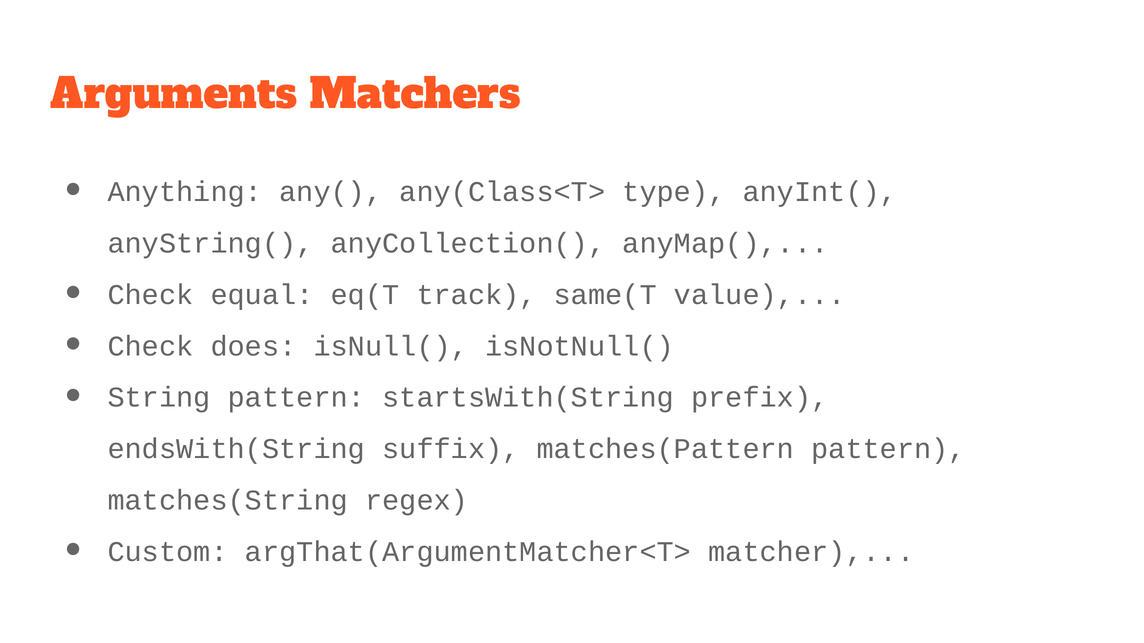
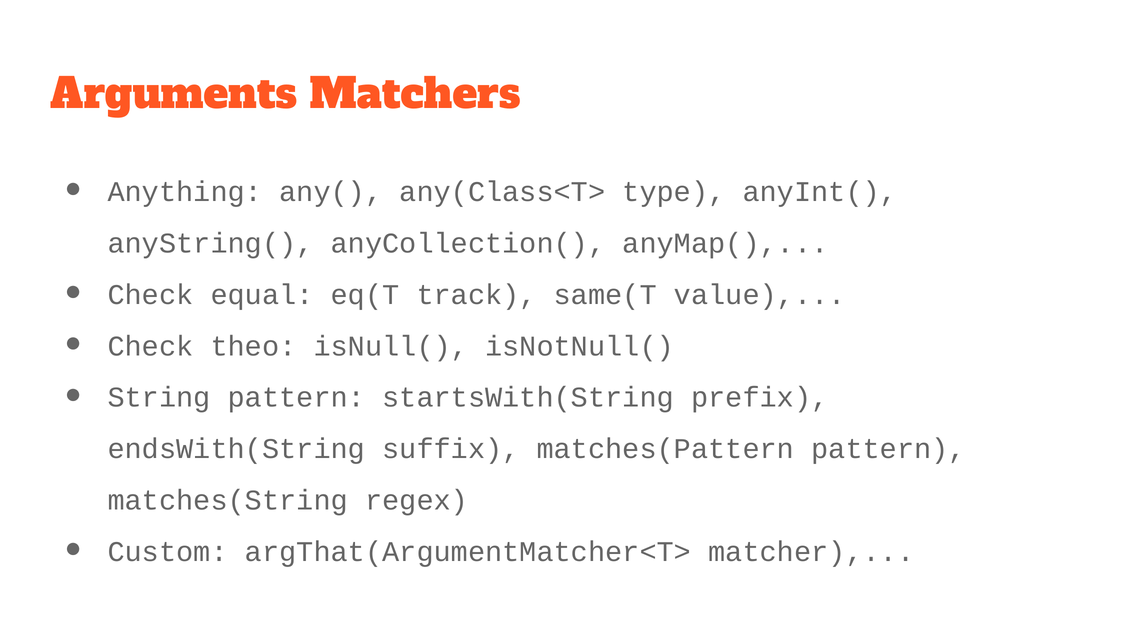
does: does -> theo (254, 346)
